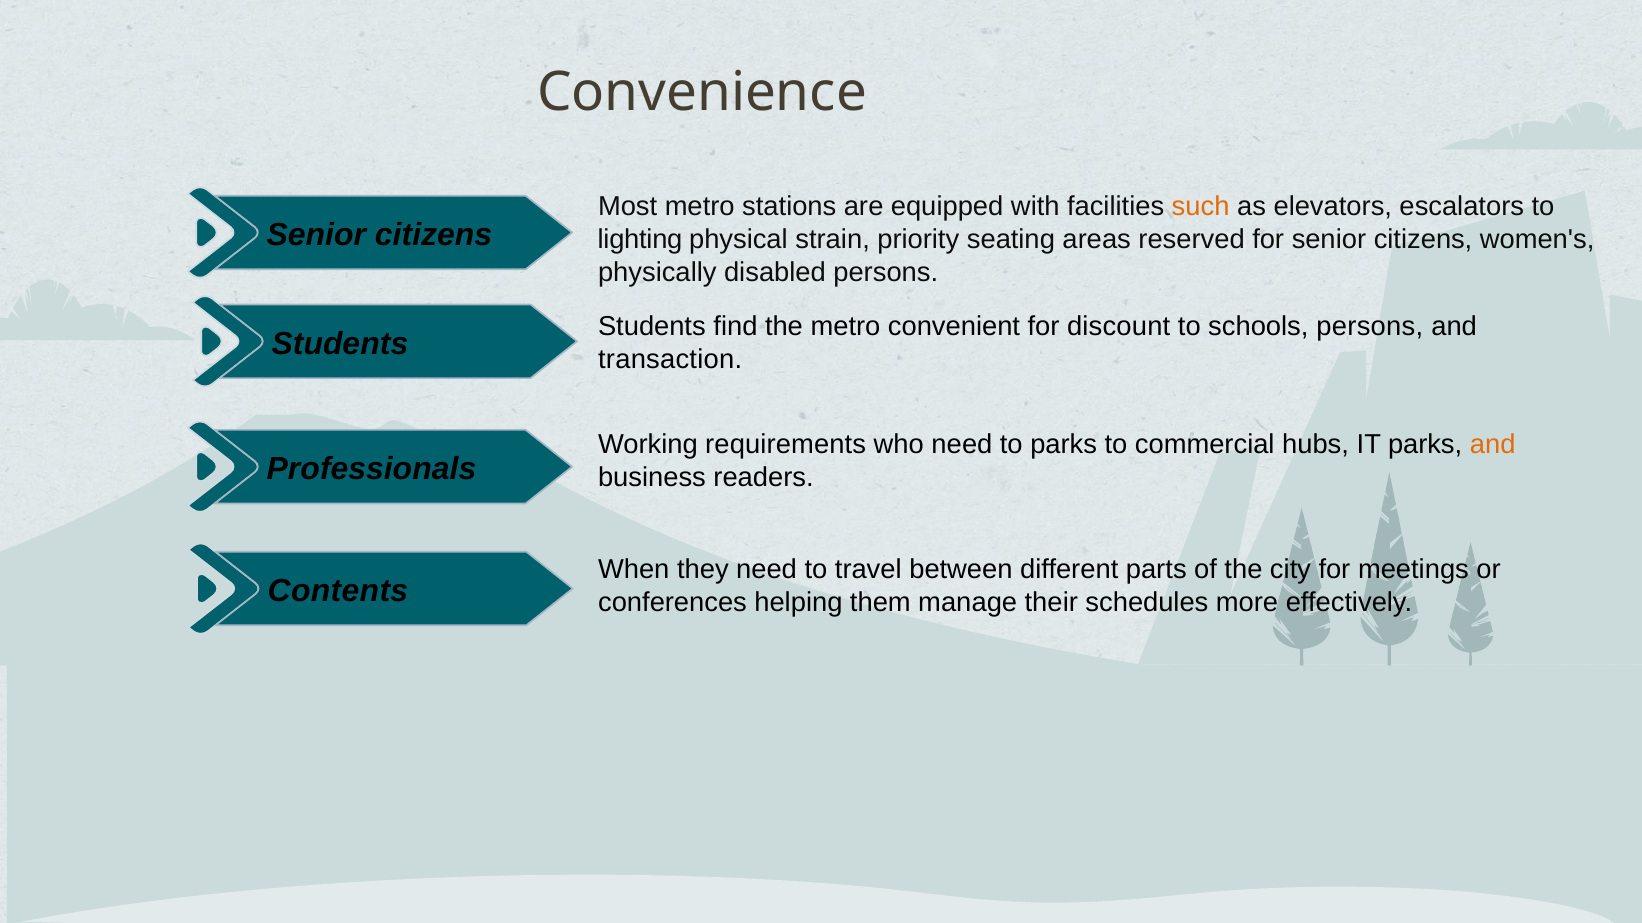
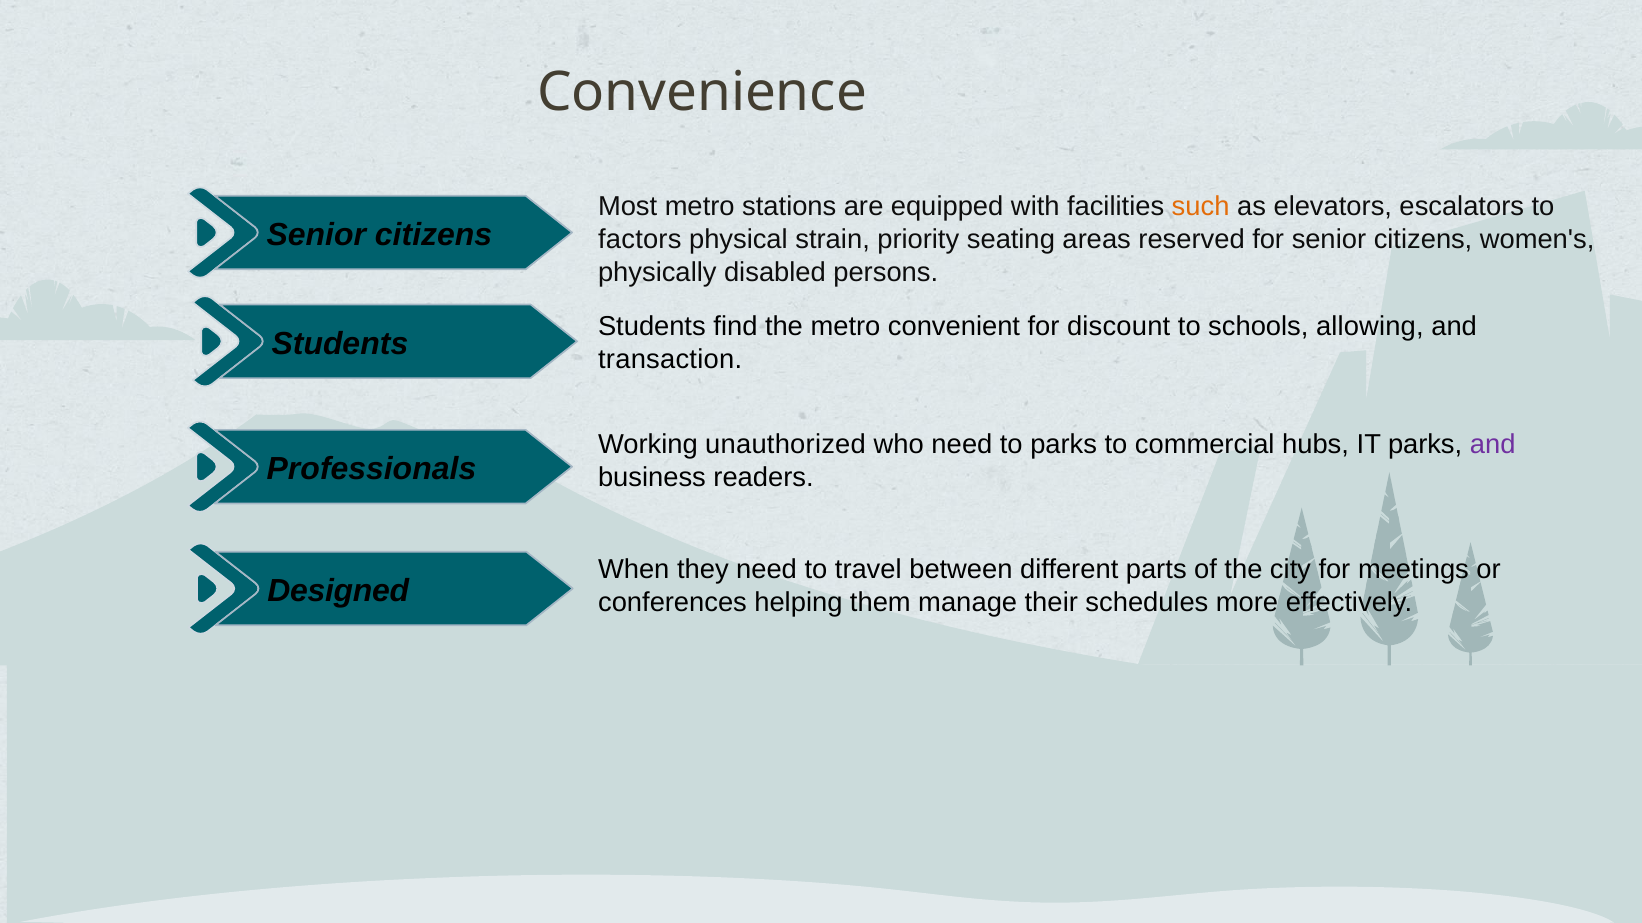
lighting: lighting -> factors (640, 240)
schools persons: persons -> allowing (1370, 327)
requirements: requirements -> unauthorized (786, 445)
and colour: orange -> purple (1493, 445)
Contents: Contents -> Designed (338, 591)
